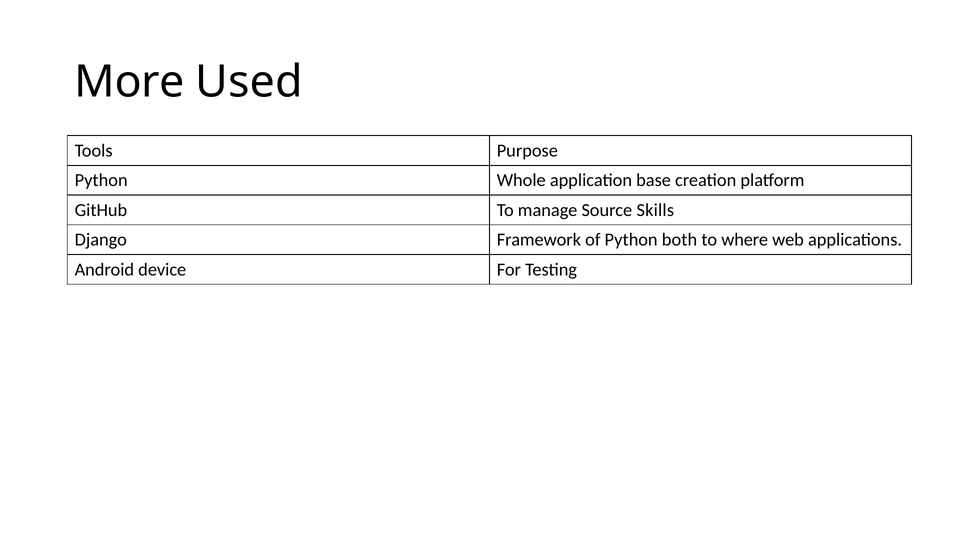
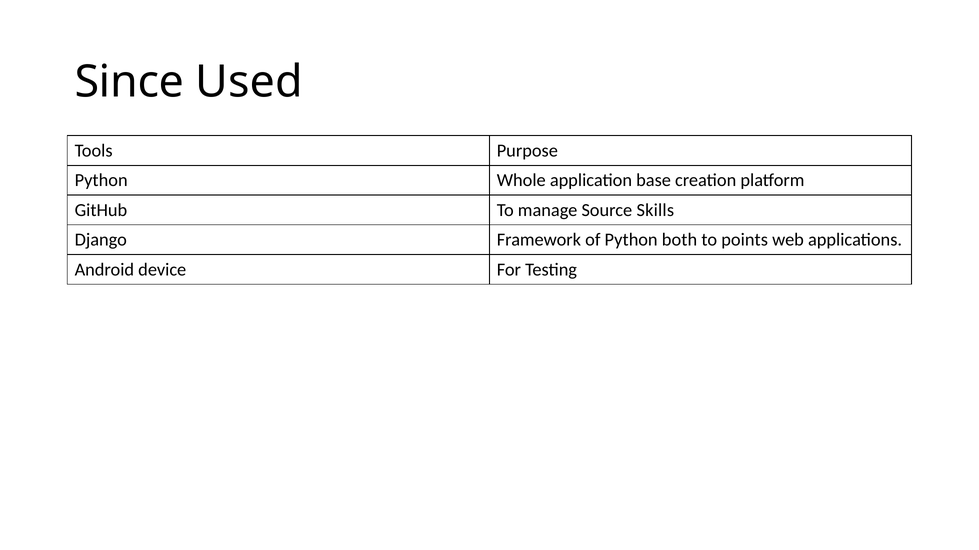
More: More -> Since (129, 82)
where: where -> points (745, 240)
